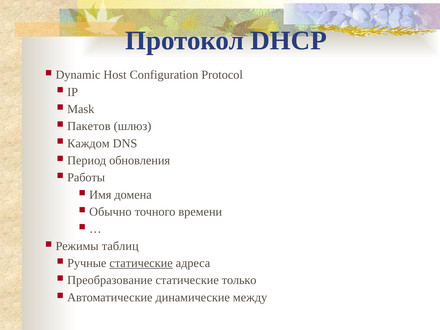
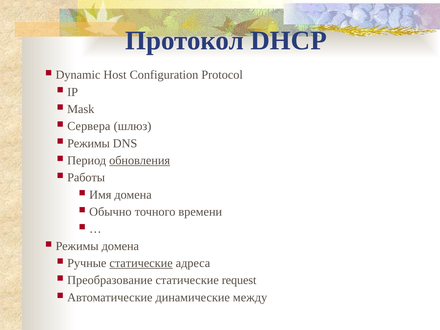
Пакетов: Пакетов -> Сервера (89, 126)
Каждом: Каждом -> Режимы (88, 143)
обновления underline: none -> present (140, 160)
Режимы таблиц: таблиц -> домена (120, 246)
только: только -> request (239, 280)
